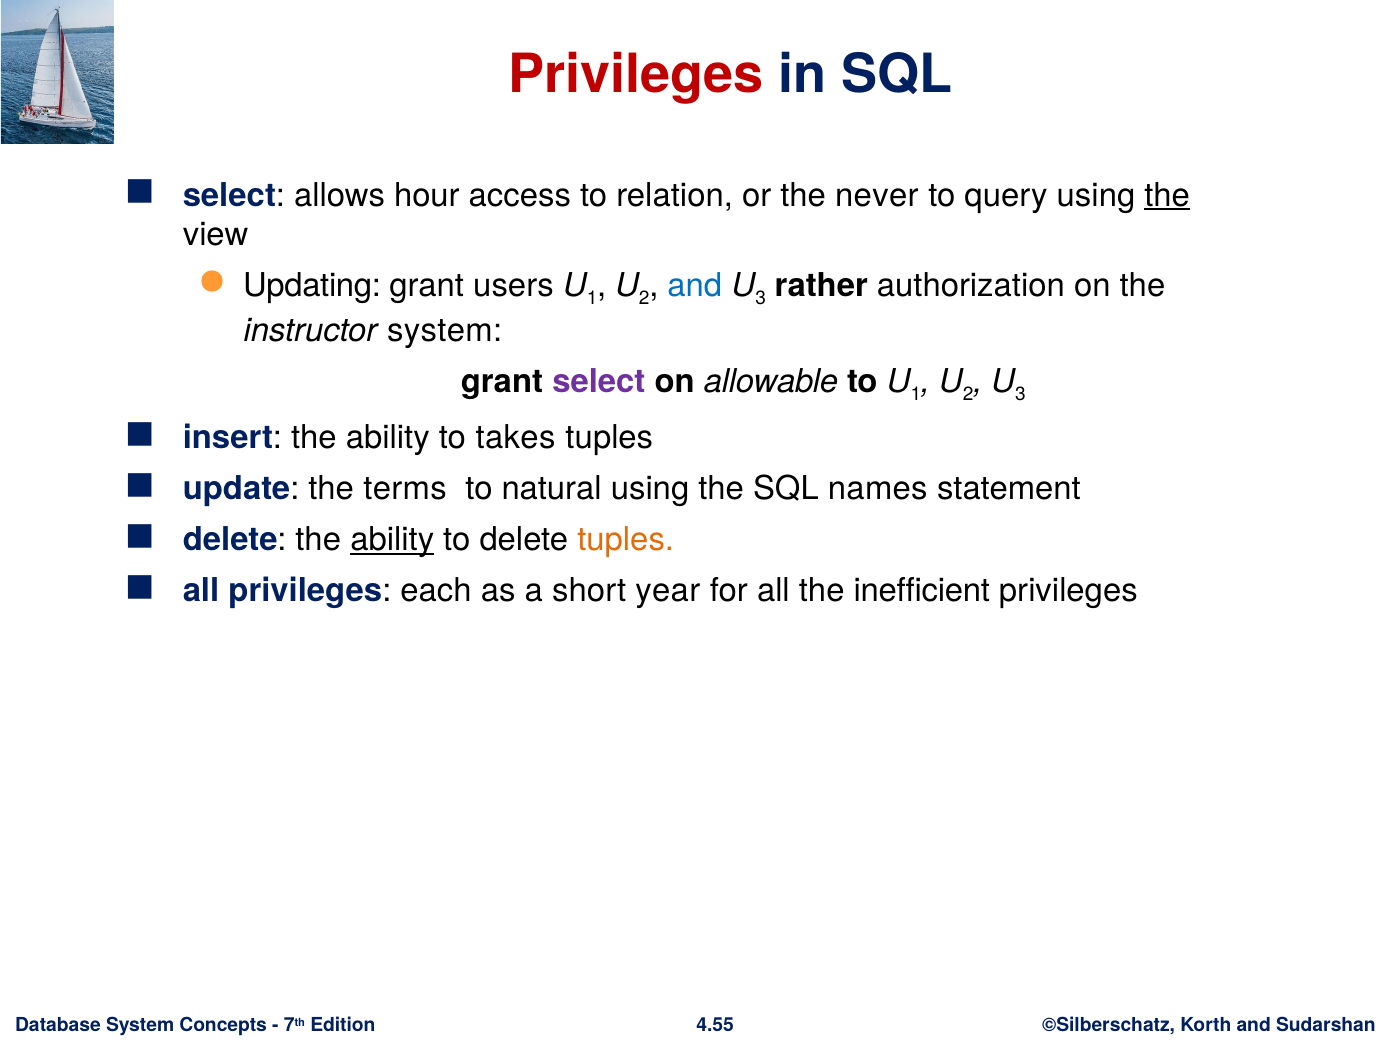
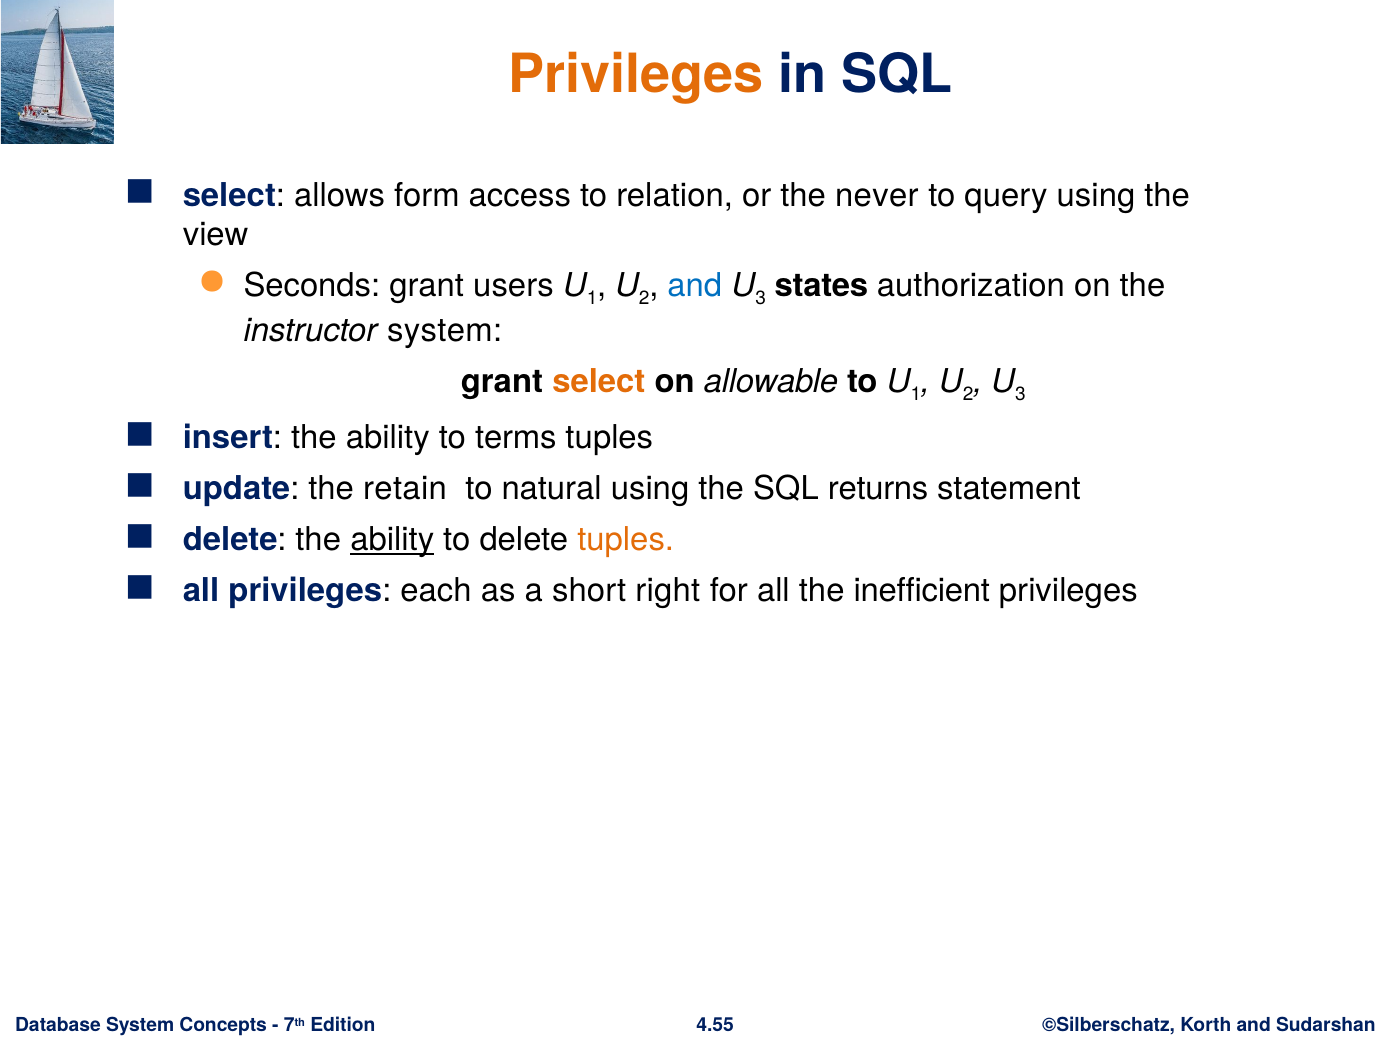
Privileges colour: red -> orange (636, 75)
hour: hour -> form (427, 195)
the underline: present -> none (1167, 195)
Updating: Updating -> Seconds (312, 285)
rather: rather -> states (821, 285)
select colour: purple -> orange (599, 381)
takes: takes -> terms (516, 438)
terms: terms -> retain (405, 488)
names: names -> returns (878, 488)
year: year -> right (668, 590)
